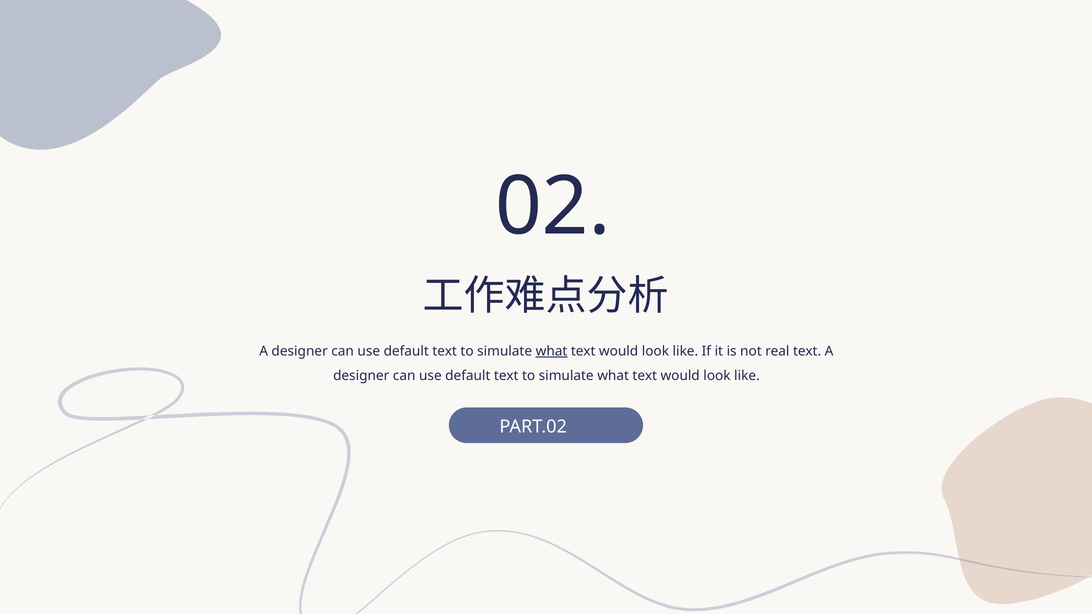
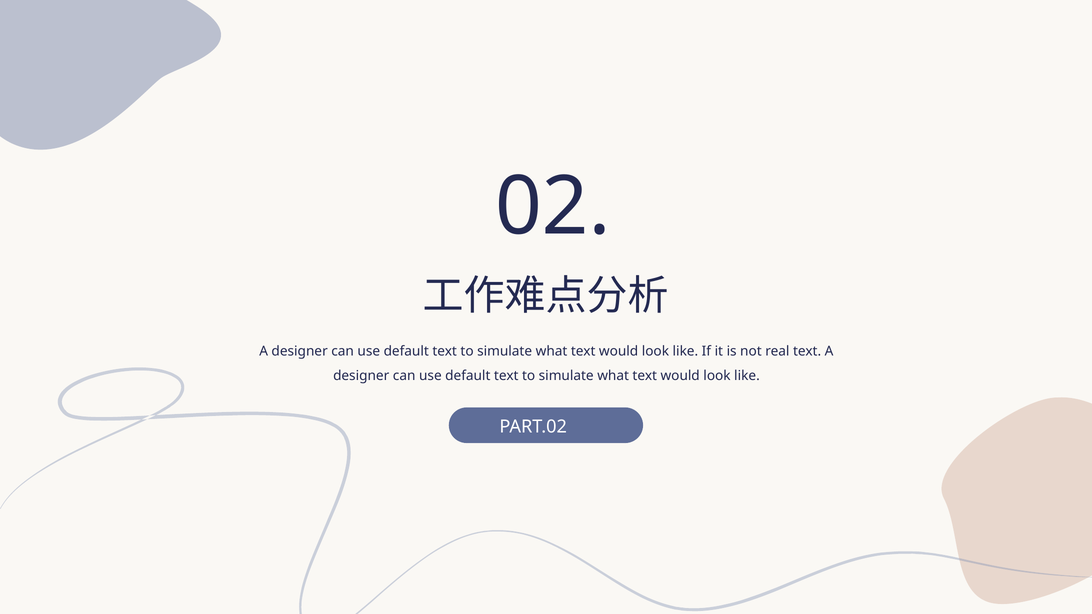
what underline: present -> none (552, 351)
